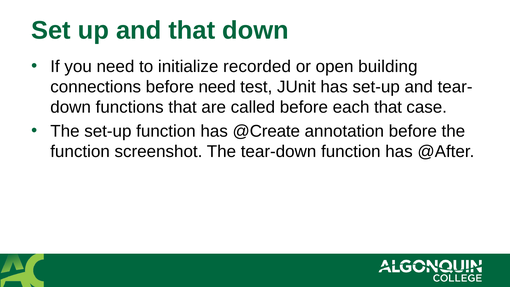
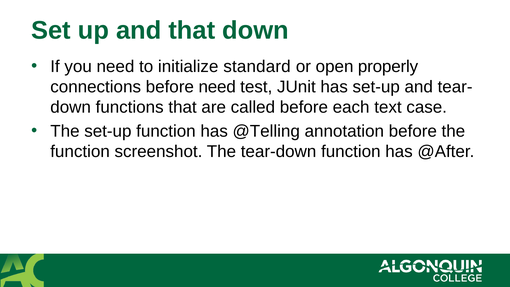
recorded: recorded -> standard (257, 66)
building: building -> properly (388, 66)
each that: that -> text (388, 107)
@Create: @Create -> @Telling (266, 131)
